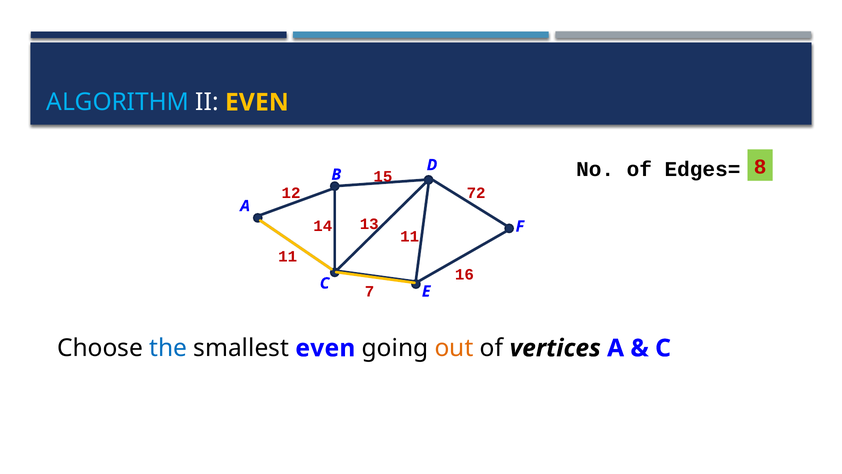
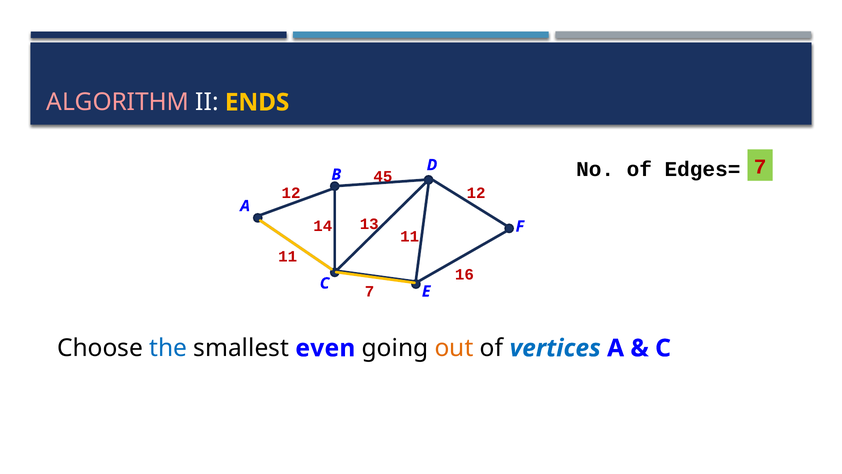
ALGORITHM colour: light blue -> pink (118, 102)
II EVEN: EVEN -> ENDS (257, 102)
15: 15 -> 45 (383, 177)
Edges= 8: 8 -> 7 (760, 166)
12 72: 72 -> 12 (476, 193)
vertices colour: black -> blue (555, 348)
